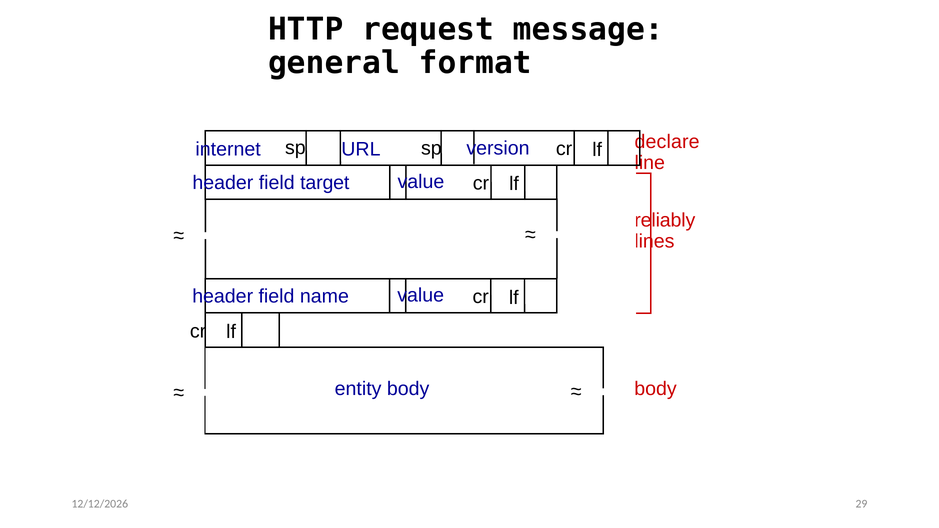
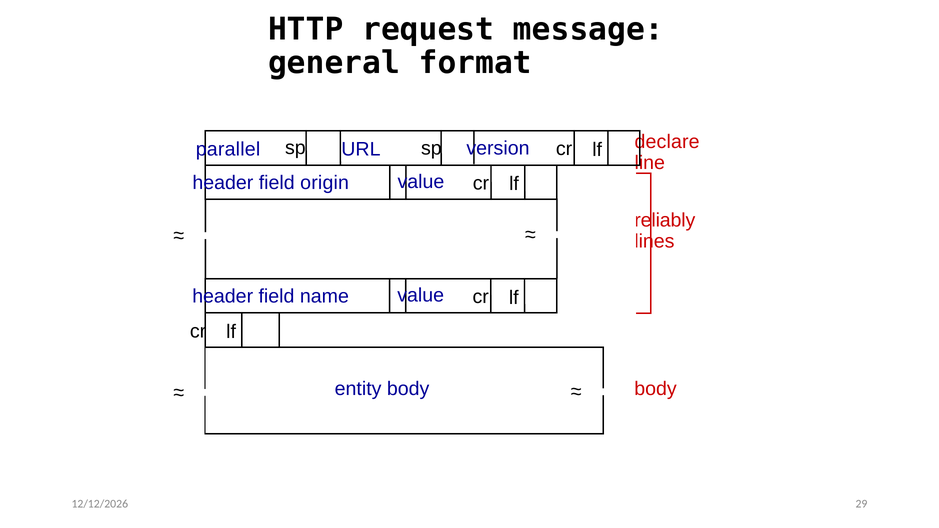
internet: internet -> parallel (228, 149)
target: target -> origin (325, 183)
